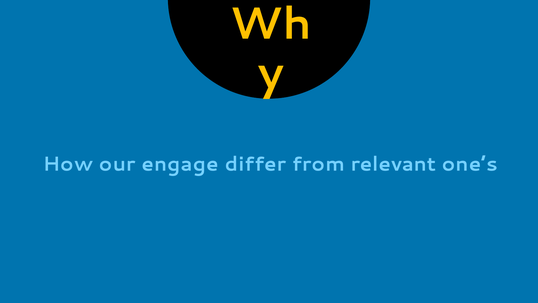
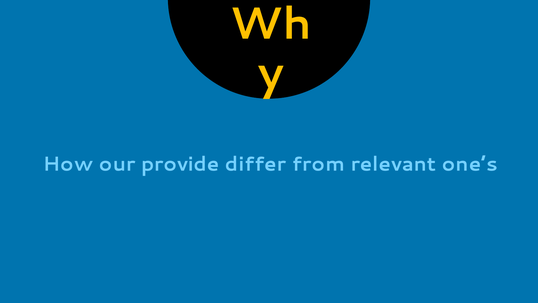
engage: engage -> provide (180, 164)
